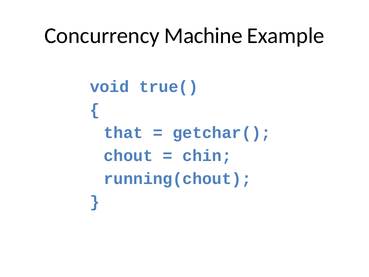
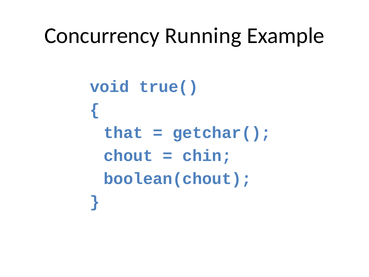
Machine: Machine -> Running (203, 36)
running(chout: running(chout -> boolean(chout (178, 179)
